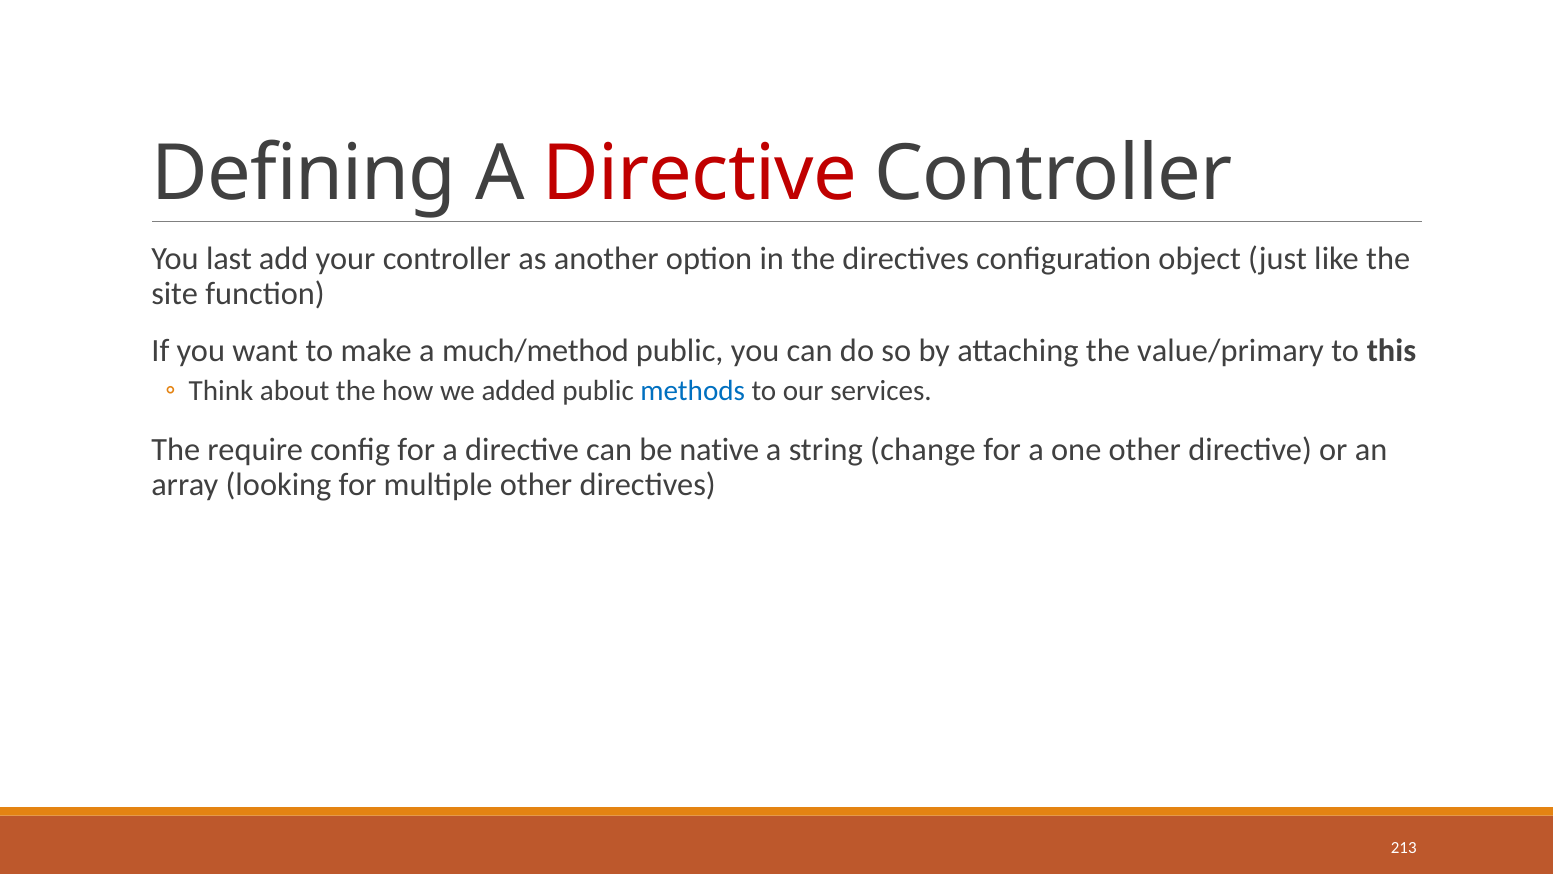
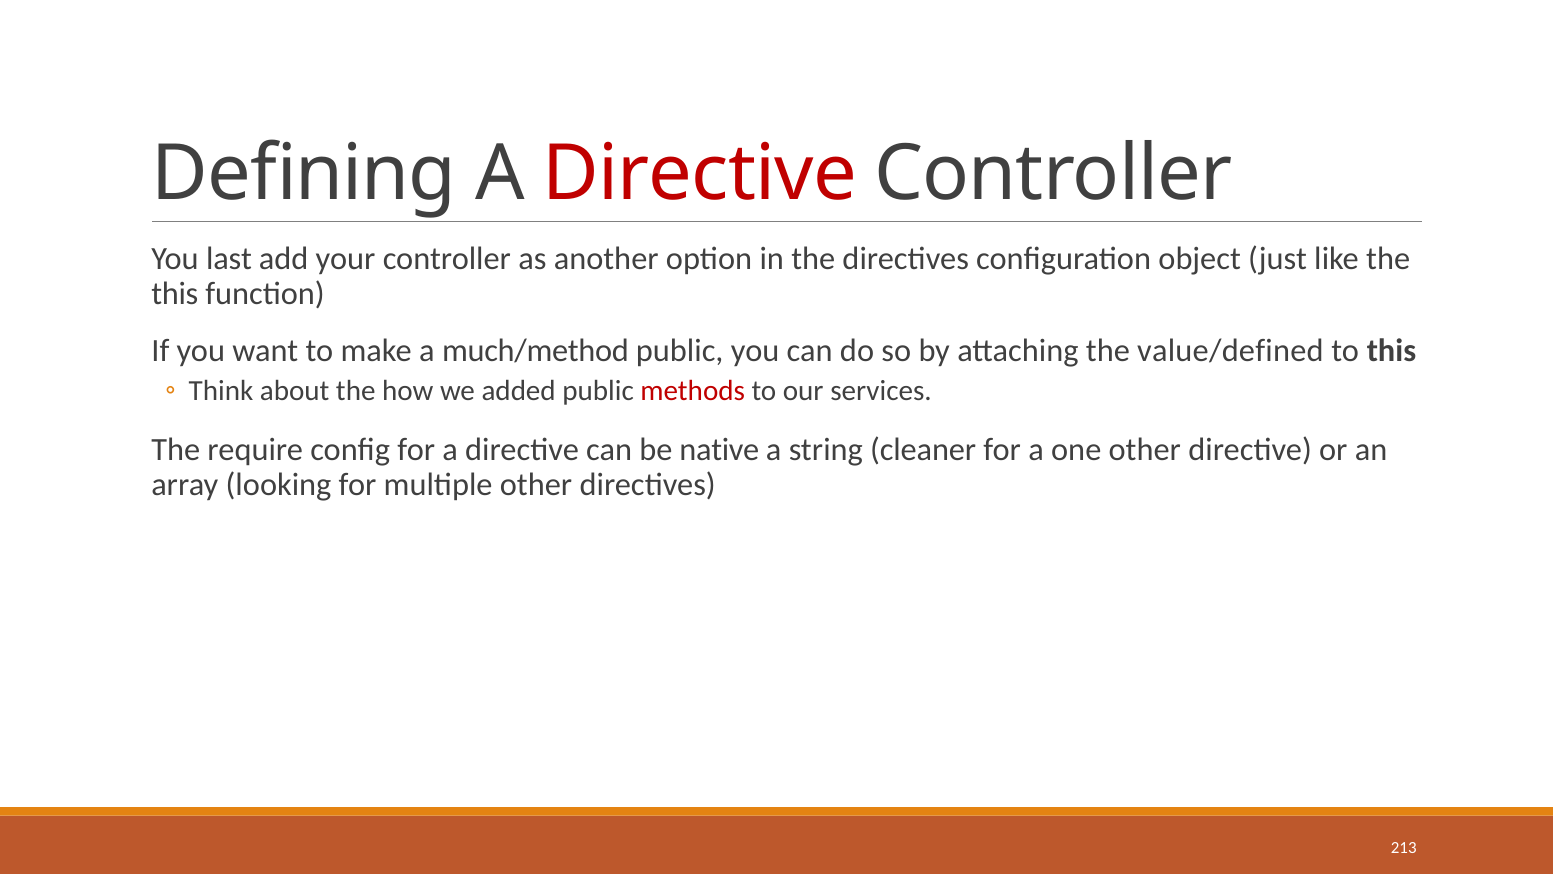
site: site -> this (175, 293)
value/primary: value/primary -> value/defined (1230, 351)
methods colour: blue -> red (693, 391)
change: change -> cleaner (923, 450)
